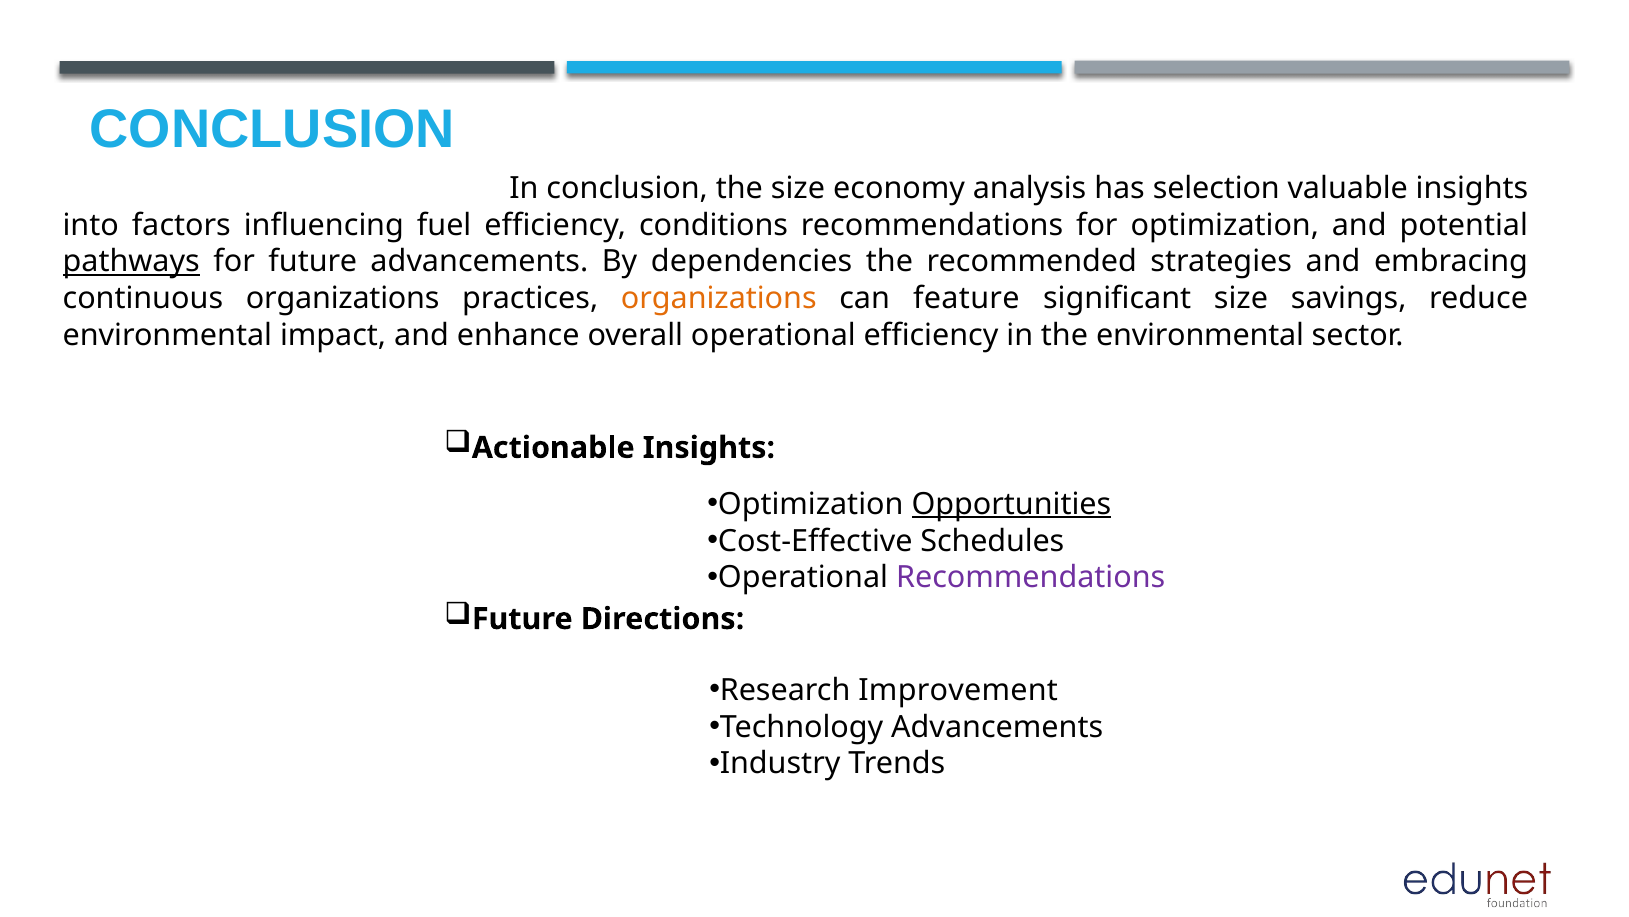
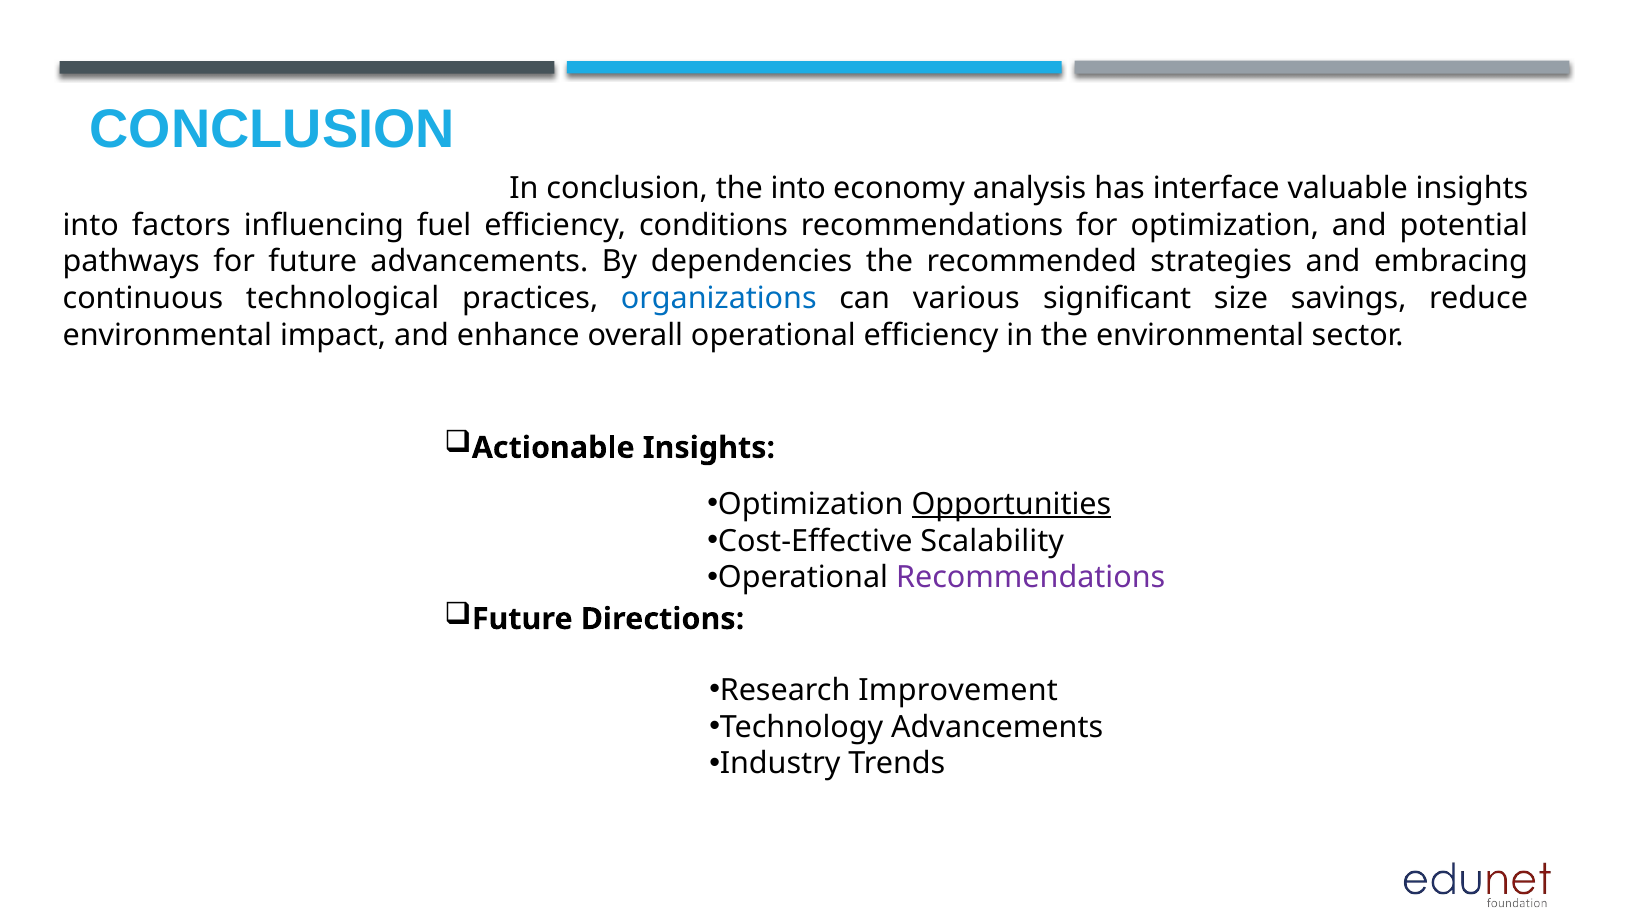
the size: size -> into (798, 188)
selection: selection -> interface (1216, 188)
pathways underline: present -> none (131, 261)
continuous organizations: organizations -> technological (343, 298)
organizations colour: orange -> blue (719, 298)
feature: feature -> various (966, 298)
Schedules: Schedules -> Scalability (992, 541)
